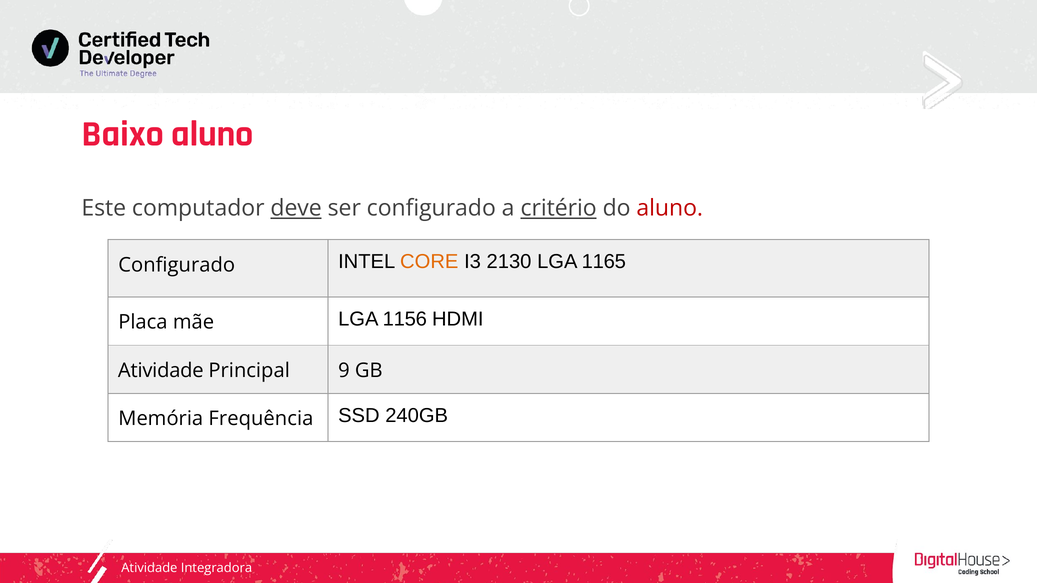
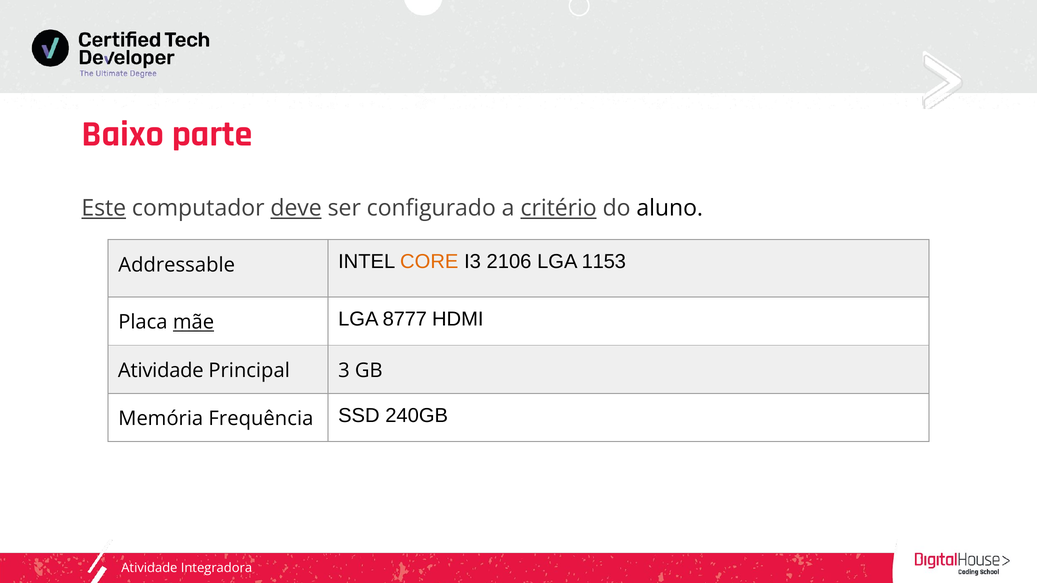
Baixo aluno: aluno -> parte (212, 134)
Este underline: none -> present (104, 208)
aluno colour: red -> black (670, 208)
Configurado: Configurado -> Addressable (177, 265)
2130: 2130 -> 2106 (509, 262)
1165: 1165 -> 1153 (604, 262)
mãe underline: none -> present (193, 323)
1156: 1156 -> 8777 (405, 319)
9: 9 -> 3 (344, 371)
